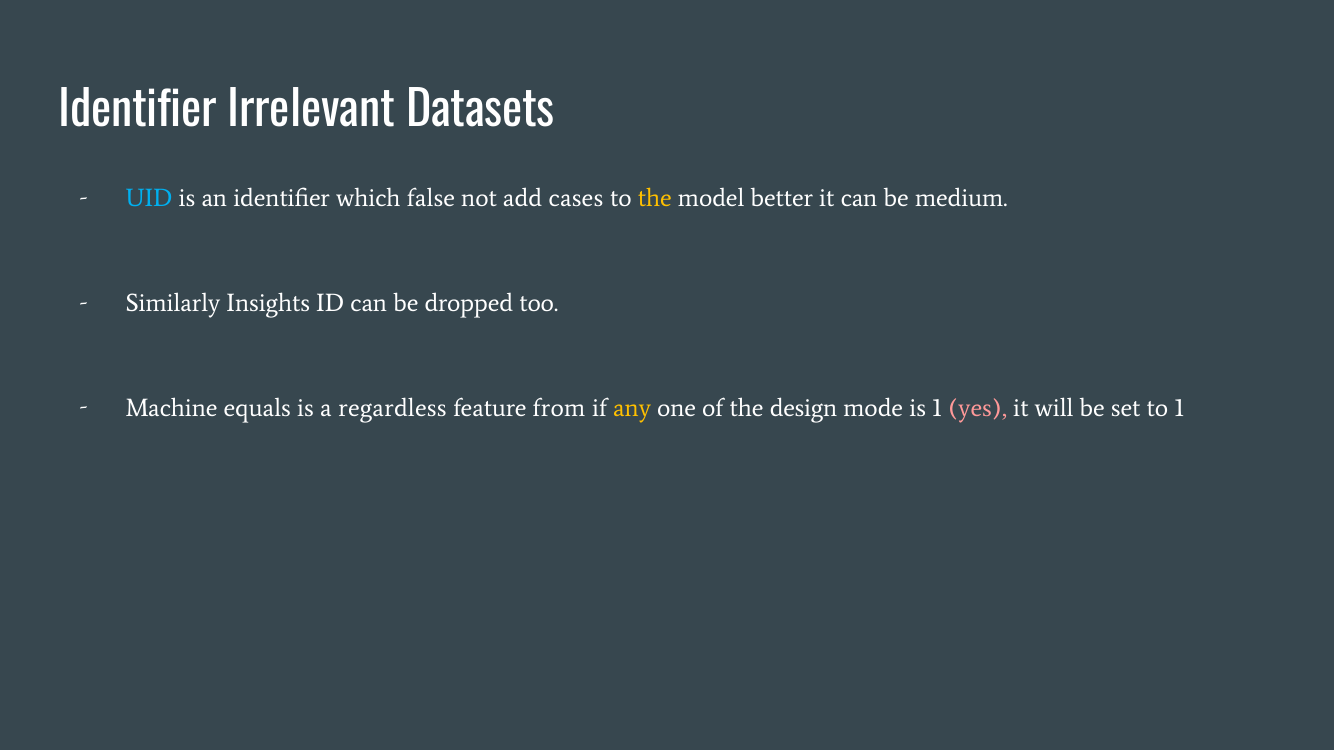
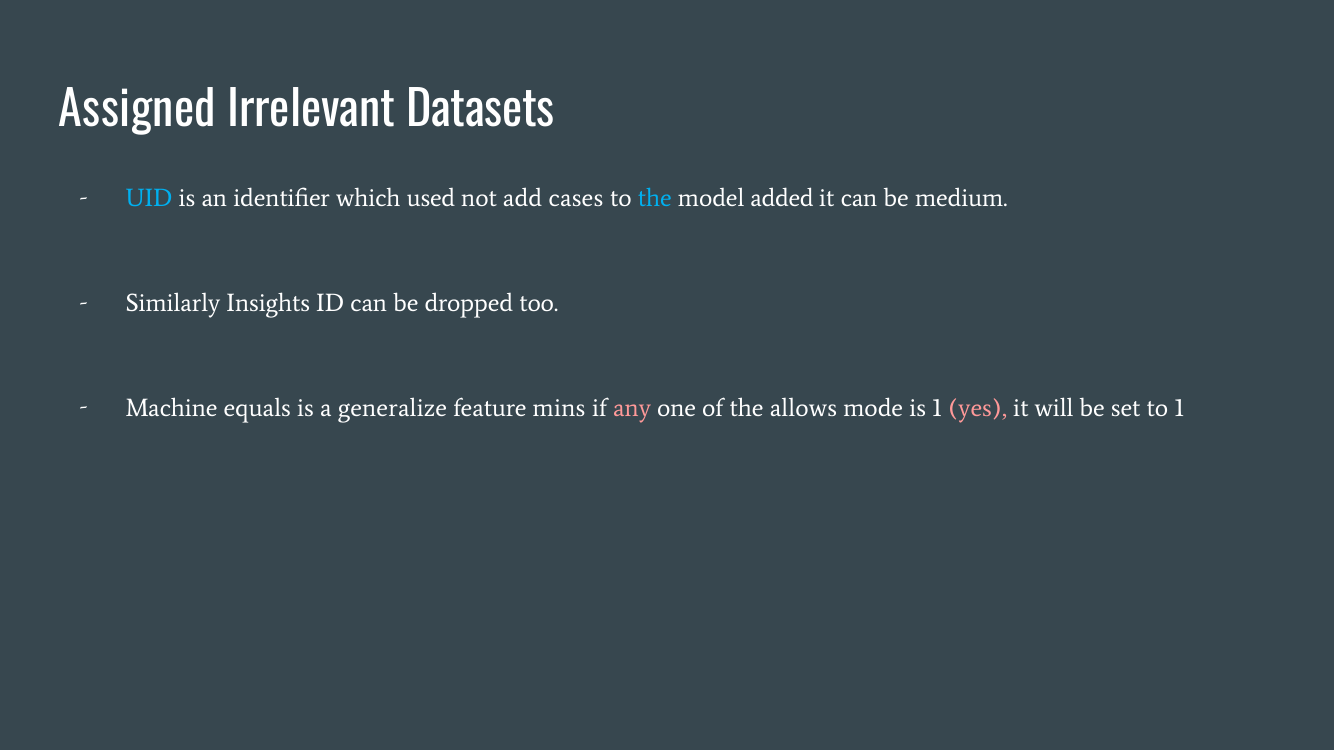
Identifier: Identifier -> Assigned (137, 111)
false: false -> used (431, 198)
the colour: yellow -> light blue (655, 198)
better: better -> added (782, 198)
regardless: regardless -> generalize (392, 408)
from: from -> mins (559, 408)
any colour: yellow -> pink (632, 408)
design: design -> allows (803, 408)
